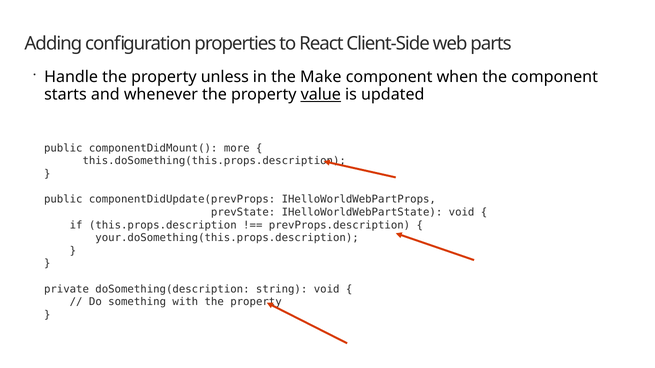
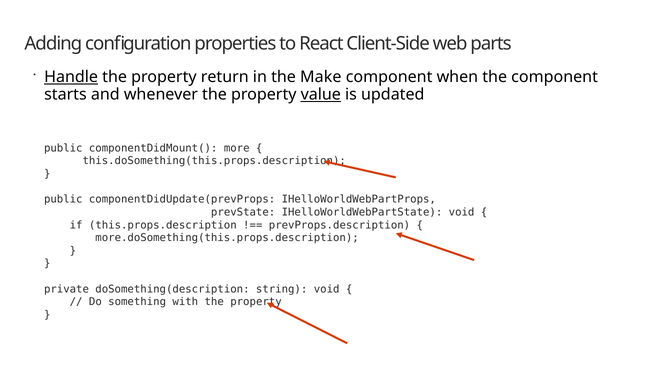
Handle underline: none -> present (71, 77)
unless: unless -> return (225, 77)
your.doSomething(this.props.description: your.doSomething(this.props.description -> more.doSomething(this.props.description (227, 238)
